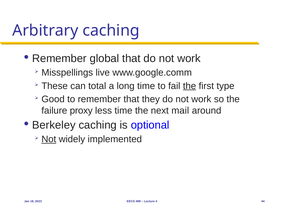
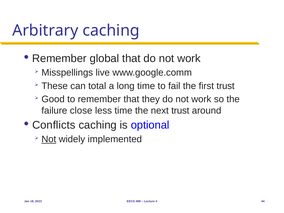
the underline: present -> none (190, 86)
first type: type -> trust (226, 86)
proxy: proxy -> close (81, 110)
next mail: mail -> trust (180, 110)
Berkeley: Berkeley -> Conflicts (54, 125)
